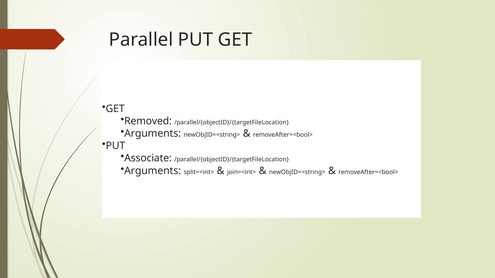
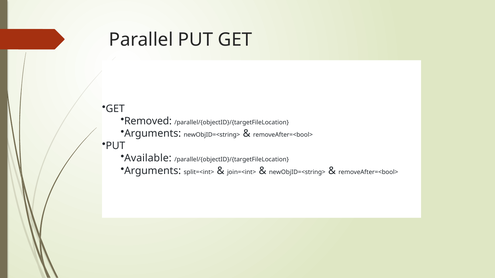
Associate: Associate -> Available (148, 158)
